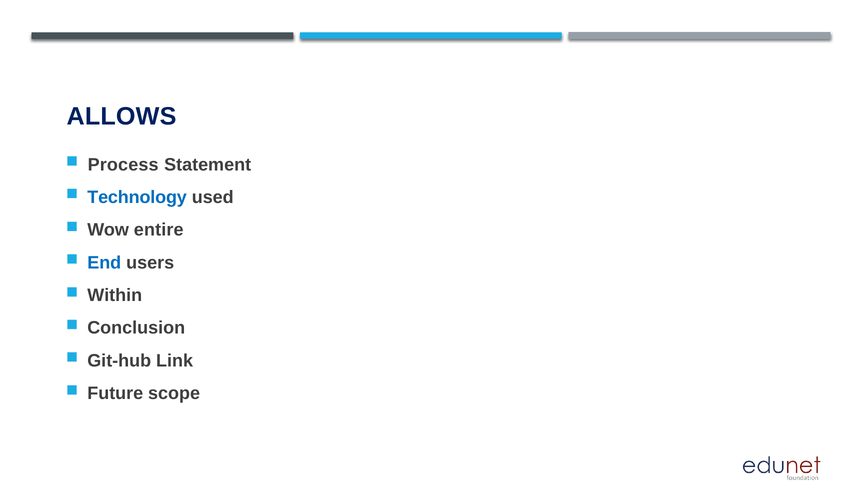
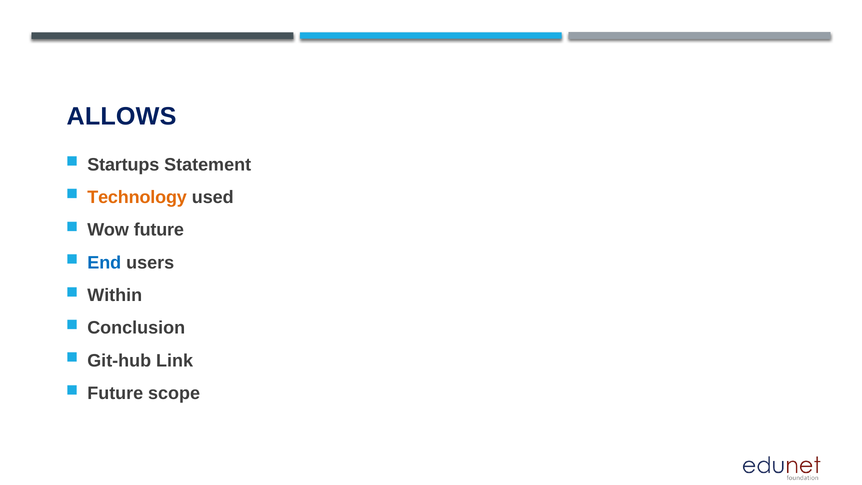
Process: Process -> Startups (123, 165)
Technology colour: blue -> orange (137, 197)
Wow entire: entire -> future (159, 230)
